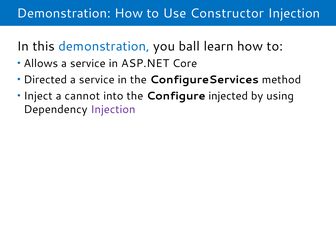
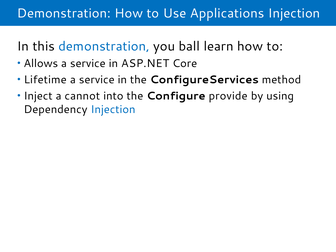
Constructor: Constructor -> Applications (227, 13)
Directed: Directed -> Lifetime (45, 80)
injected: injected -> provide (228, 96)
Injection colour: purple -> blue (113, 109)
